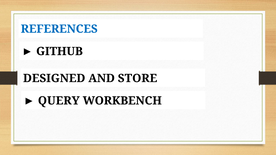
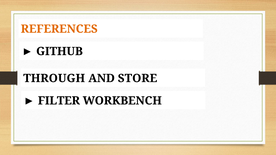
REFERENCES colour: blue -> orange (59, 29)
DESIGNED: DESIGNED -> THROUGH (54, 78)
QUERY: QUERY -> FILTER (59, 101)
